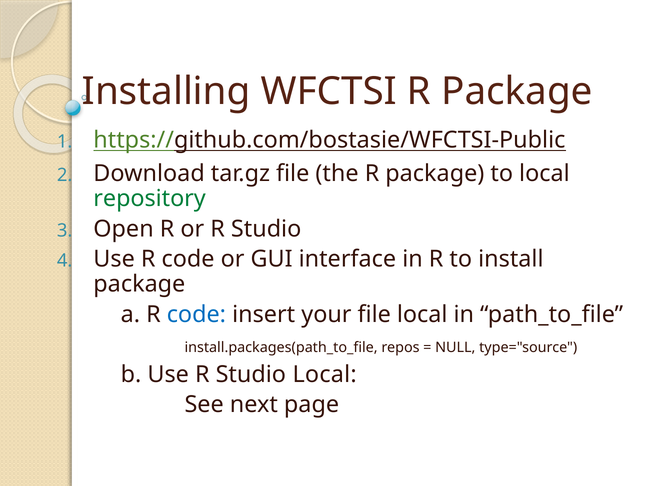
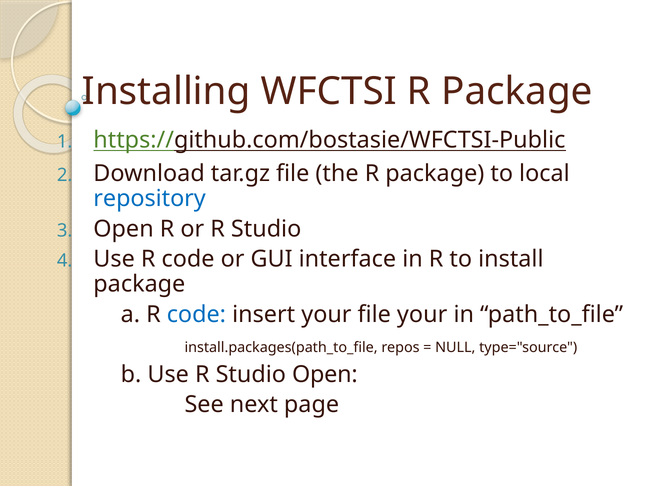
repository colour: green -> blue (150, 199)
file local: local -> your (422, 314)
Studio Local: Local -> Open (325, 375)
